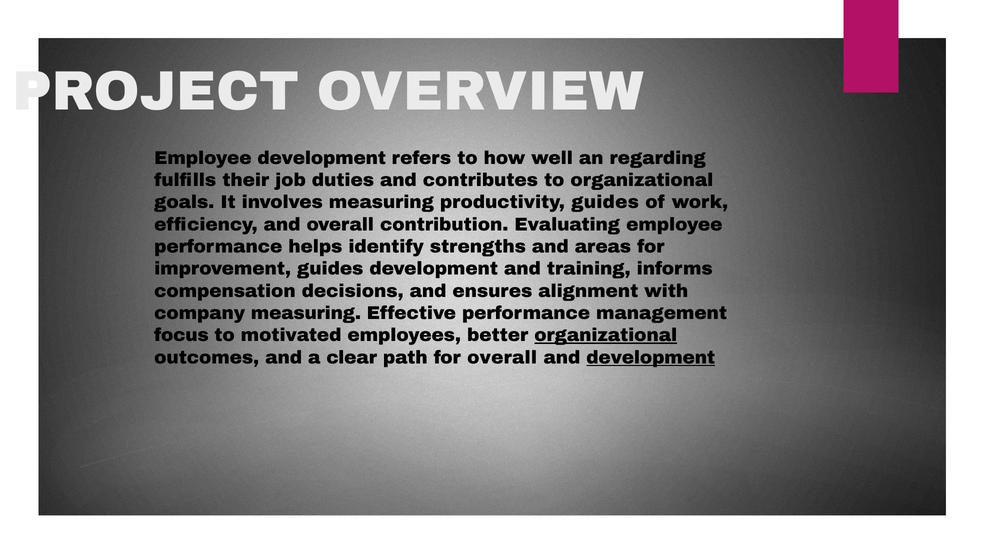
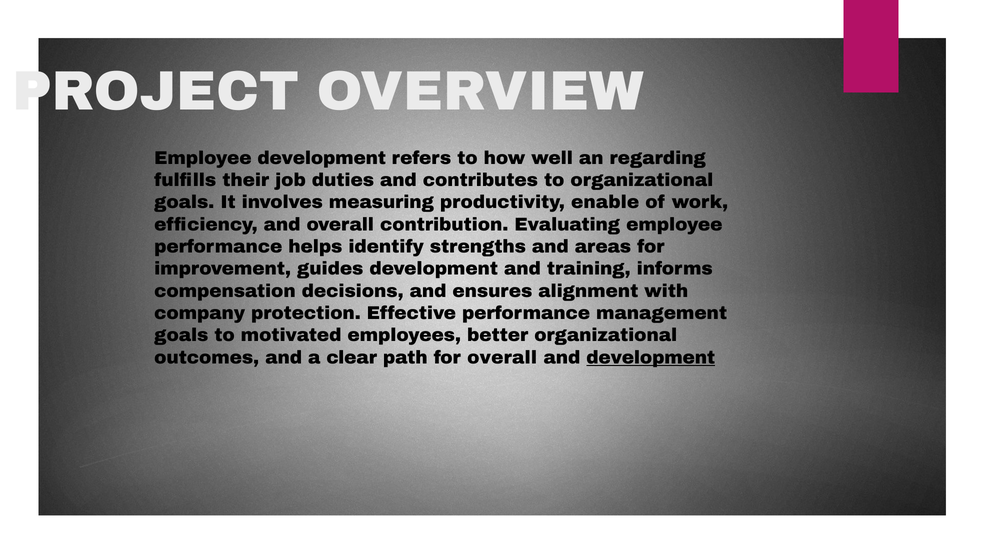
productivity guides: guides -> enable (605, 202)
company measuring: measuring -> protection (306, 313)
focus: focus -> goals (181, 335)
organizational underline: present -> none (606, 335)
